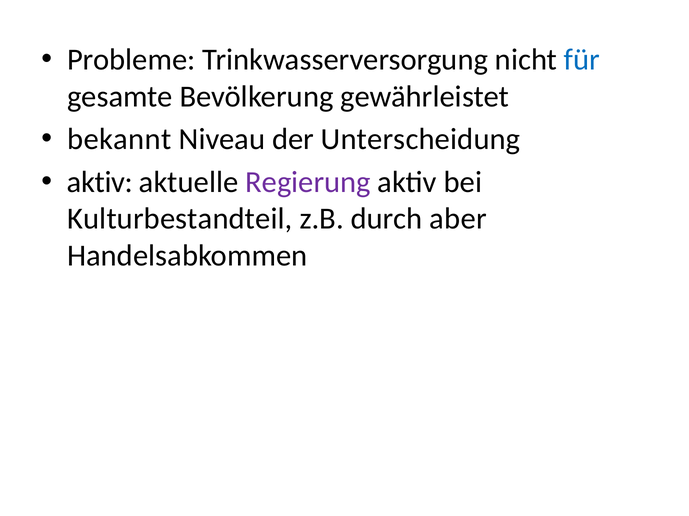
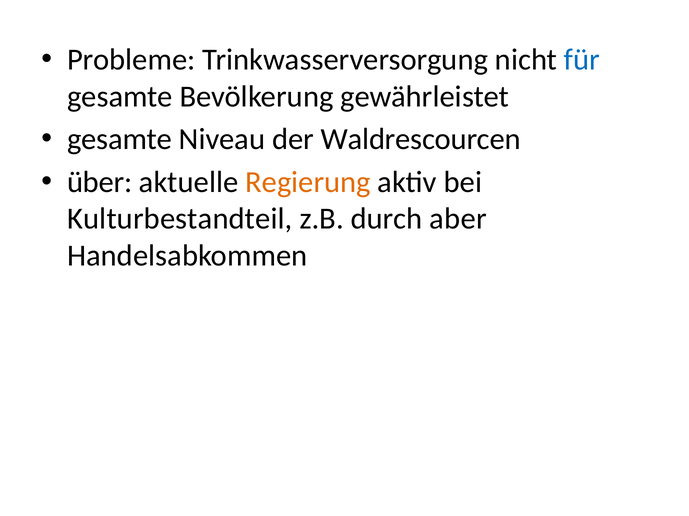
bekannt: bekannt -> gesamte (120, 140)
Unterscheidung: Unterscheidung -> Waldrescourcen (421, 140)
aktiv: aktiv -> über (100, 182)
Regierung colour: purple -> orange (308, 182)
